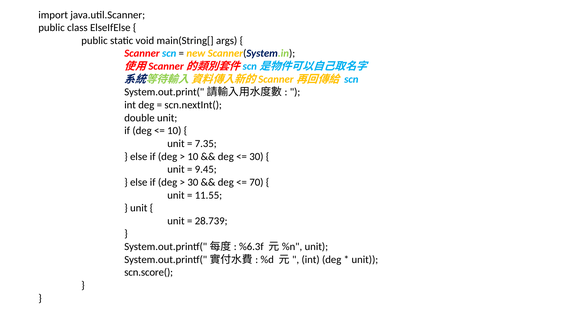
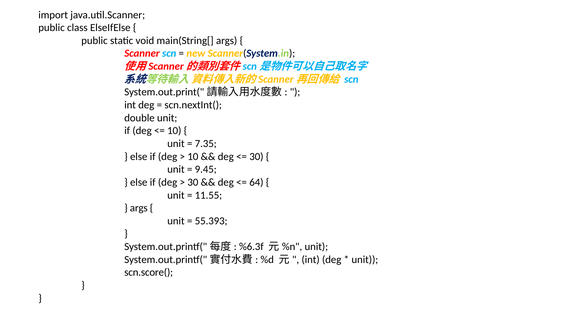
70: 70 -> 64 (256, 182)
unit: unit -> args (139, 208)
28.739: 28.739 -> 55.393 (211, 221)
